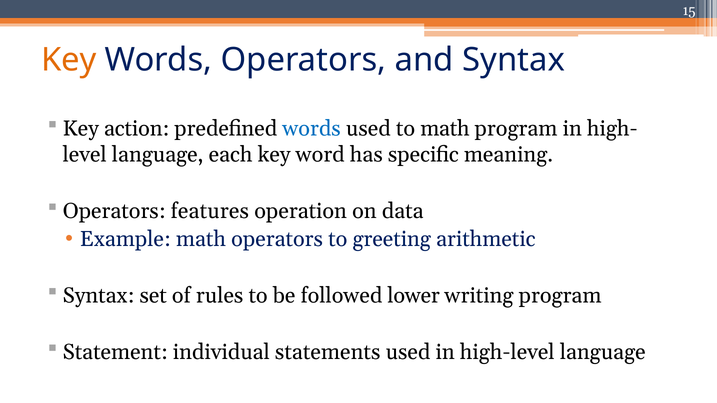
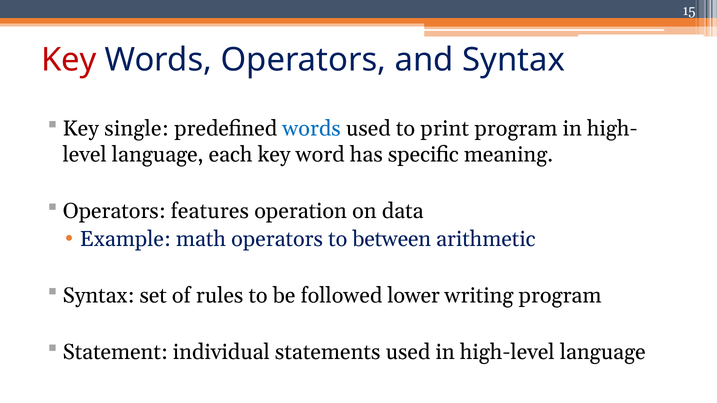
Key colour: orange -> red (69, 60)
action: action -> single (136, 129)
to math: math -> print (445, 129)
greeting: greeting -> between (392, 239)
